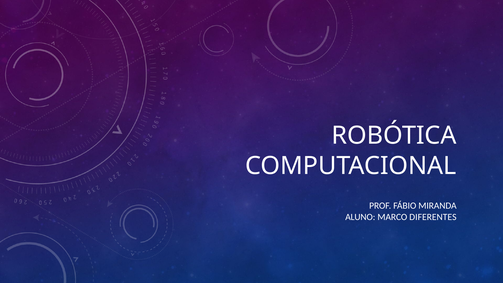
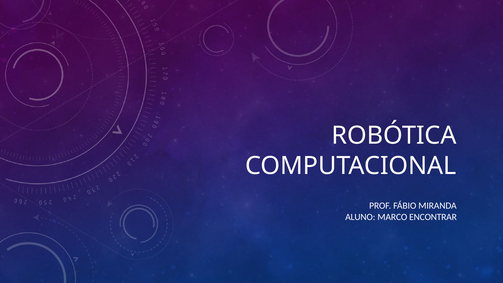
DIFERENTES: DIFERENTES -> ENCONTRAR (433, 217)
